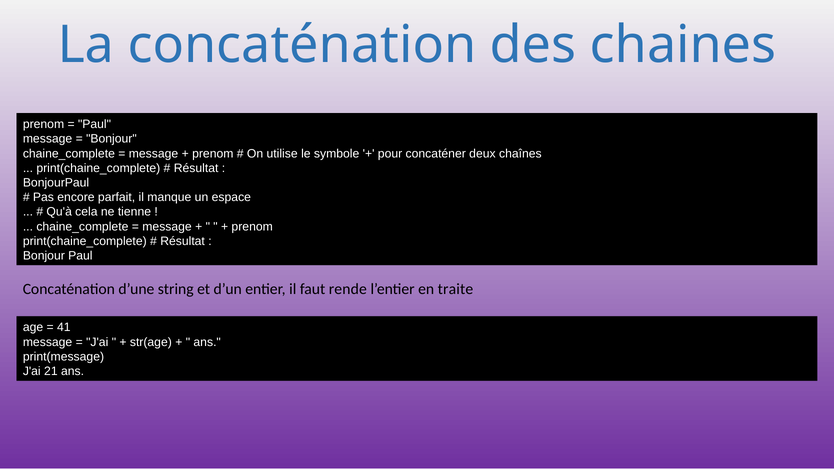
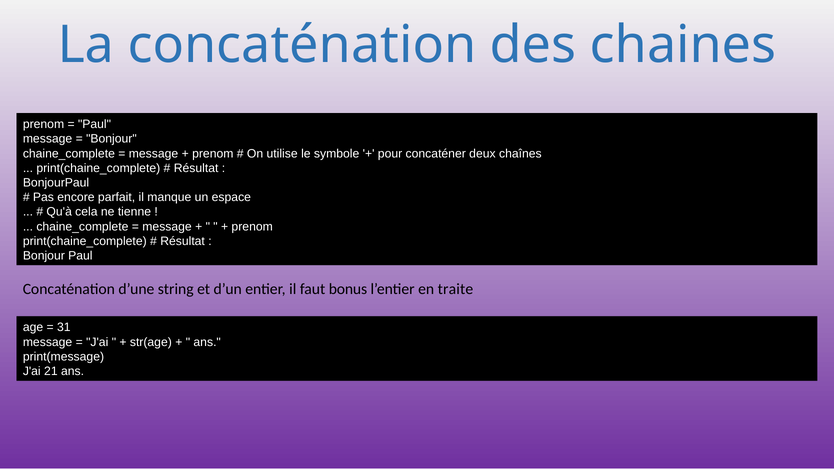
rende: rende -> bonus (348, 289)
41: 41 -> 31 (64, 328)
